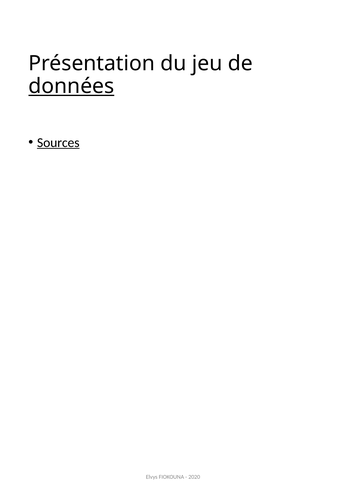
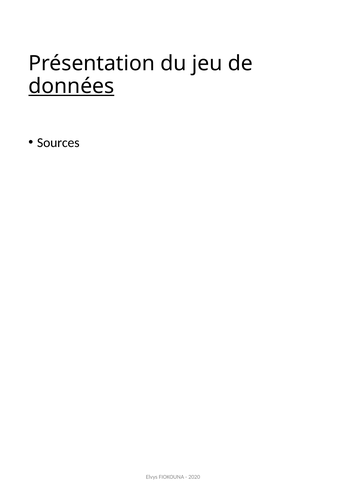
Sources underline: present -> none (58, 143)
